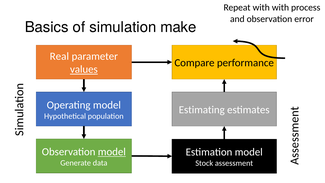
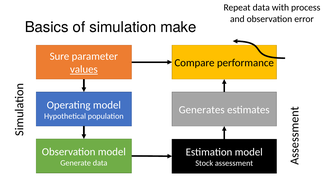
Repeat with: with -> data (261, 8)
Real: Real -> Sure (59, 56)
Estimating: Estimating -> Generates (202, 110)
model underline: present -> none (112, 152)
